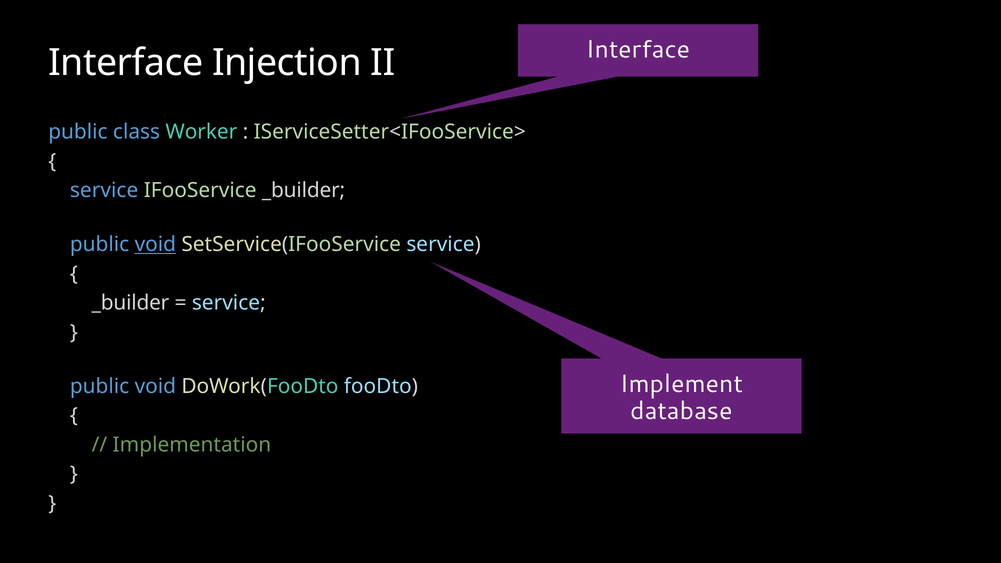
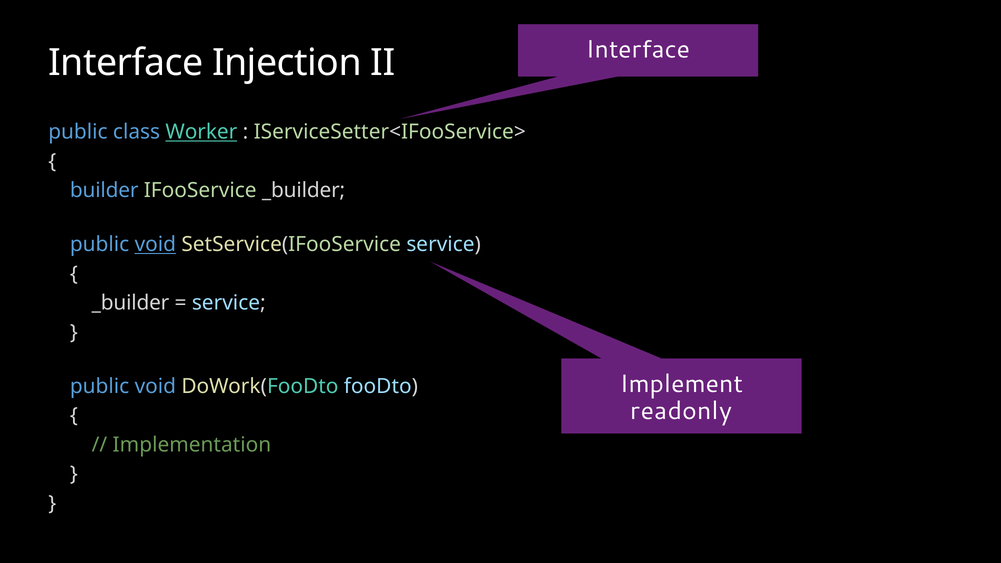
Worker underline: none -> present (201, 132)
service: service -> builder (104, 190)
database: database -> readonly (681, 411)
